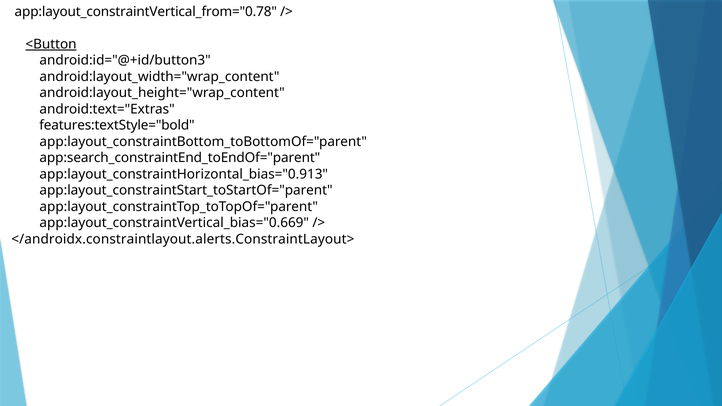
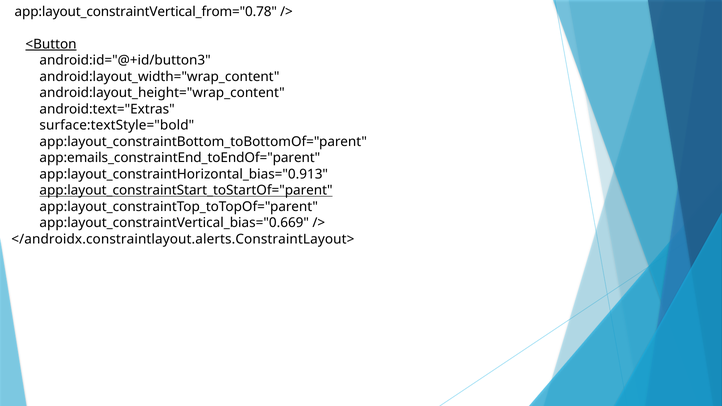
features:textStyle="bold: features:textStyle="bold -> surface:textStyle="bold (117, 125)
app:search_constraintEnd_toEndOf="parent: app:search_constraintEnd_toEndOf="parent -> app:emails_constraintEnd_toEndOf="parent (180, 158)
app:layout_constraintStart_toStartOf="parent underline: none -> present (186, 190)
